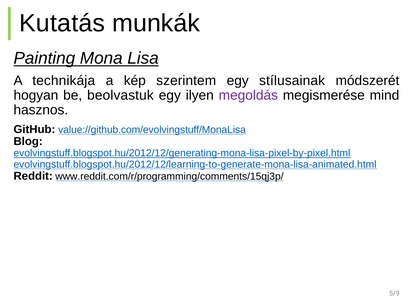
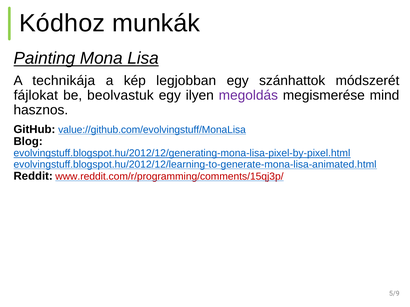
Kutatás: Kutatás -> Kódhoz (62, 23)
szerintem: szerintem -> legjobban (186, 81)
stílusainak: stílusainak -> szánhattok (292, 81)
hogyan: hogyan -> fájlokat (36, 96)
www.reddit.com/r/programming/comments/15qj3p/ colour: black -> red (169, 177)
